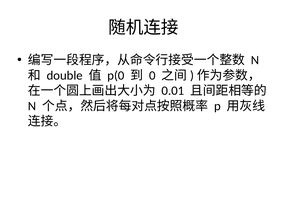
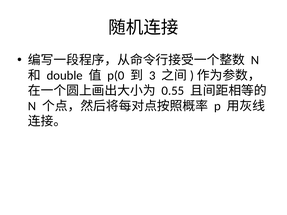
0: 0 -> 3 (152, 76)
0.01: 0.01 -> 0.55 (173, 91)
